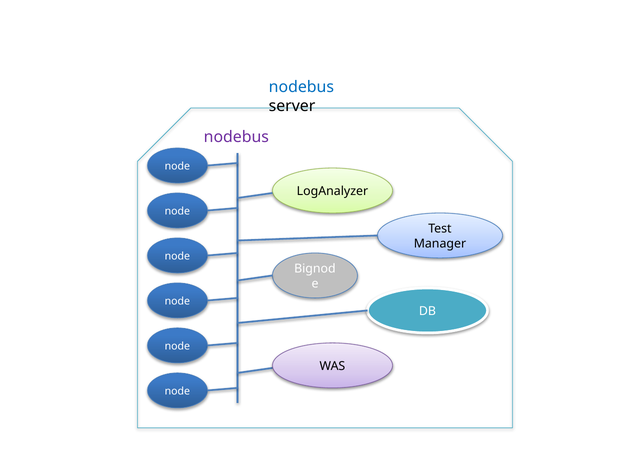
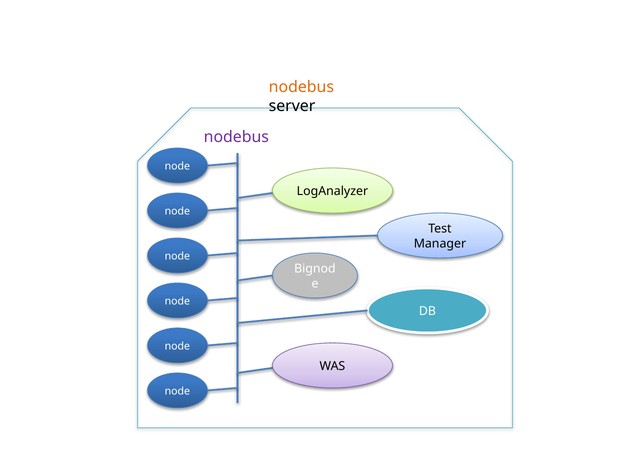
nodebus colour: blue -> orange (301, 87)
